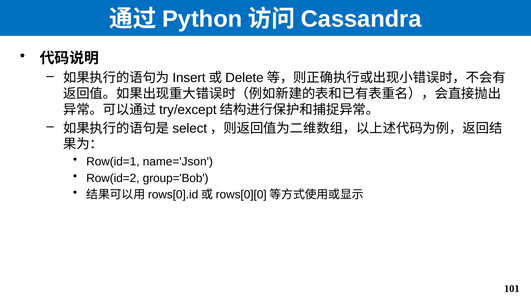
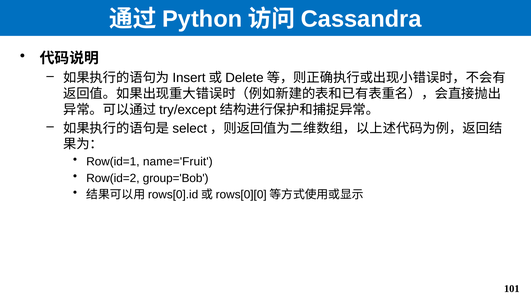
name='Json: name='Json -> name='Fruit (178, 161)
